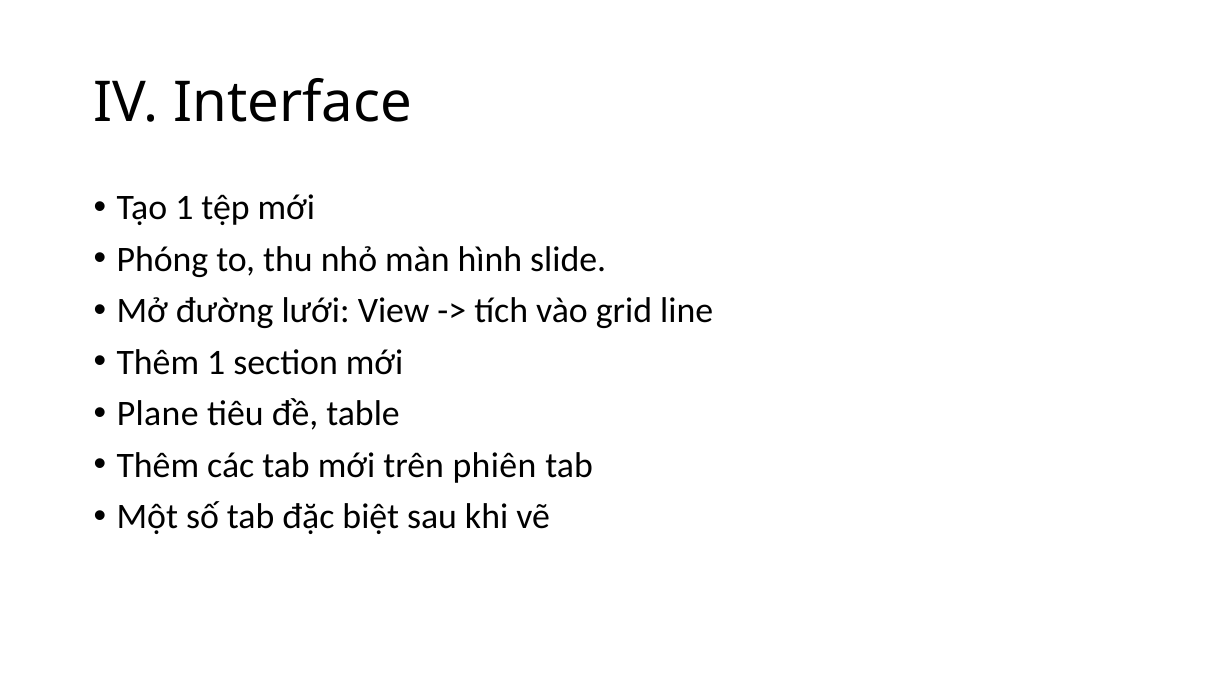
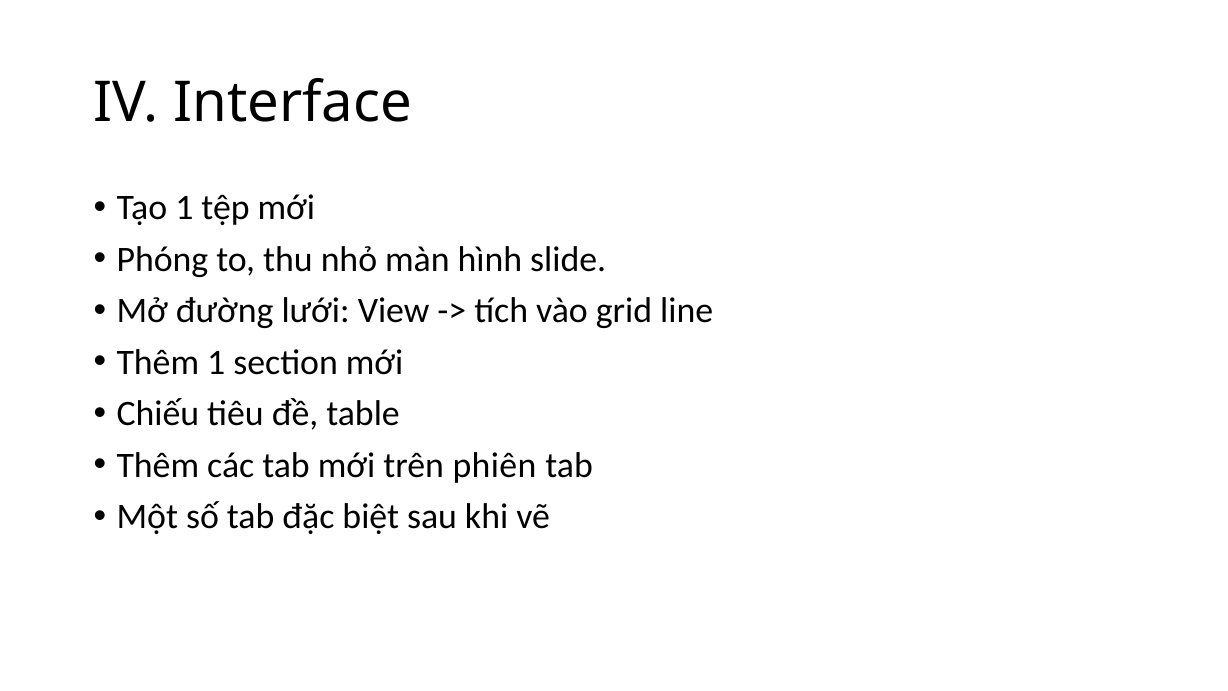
Plane: Plane -> Chiếu (158, 414)
